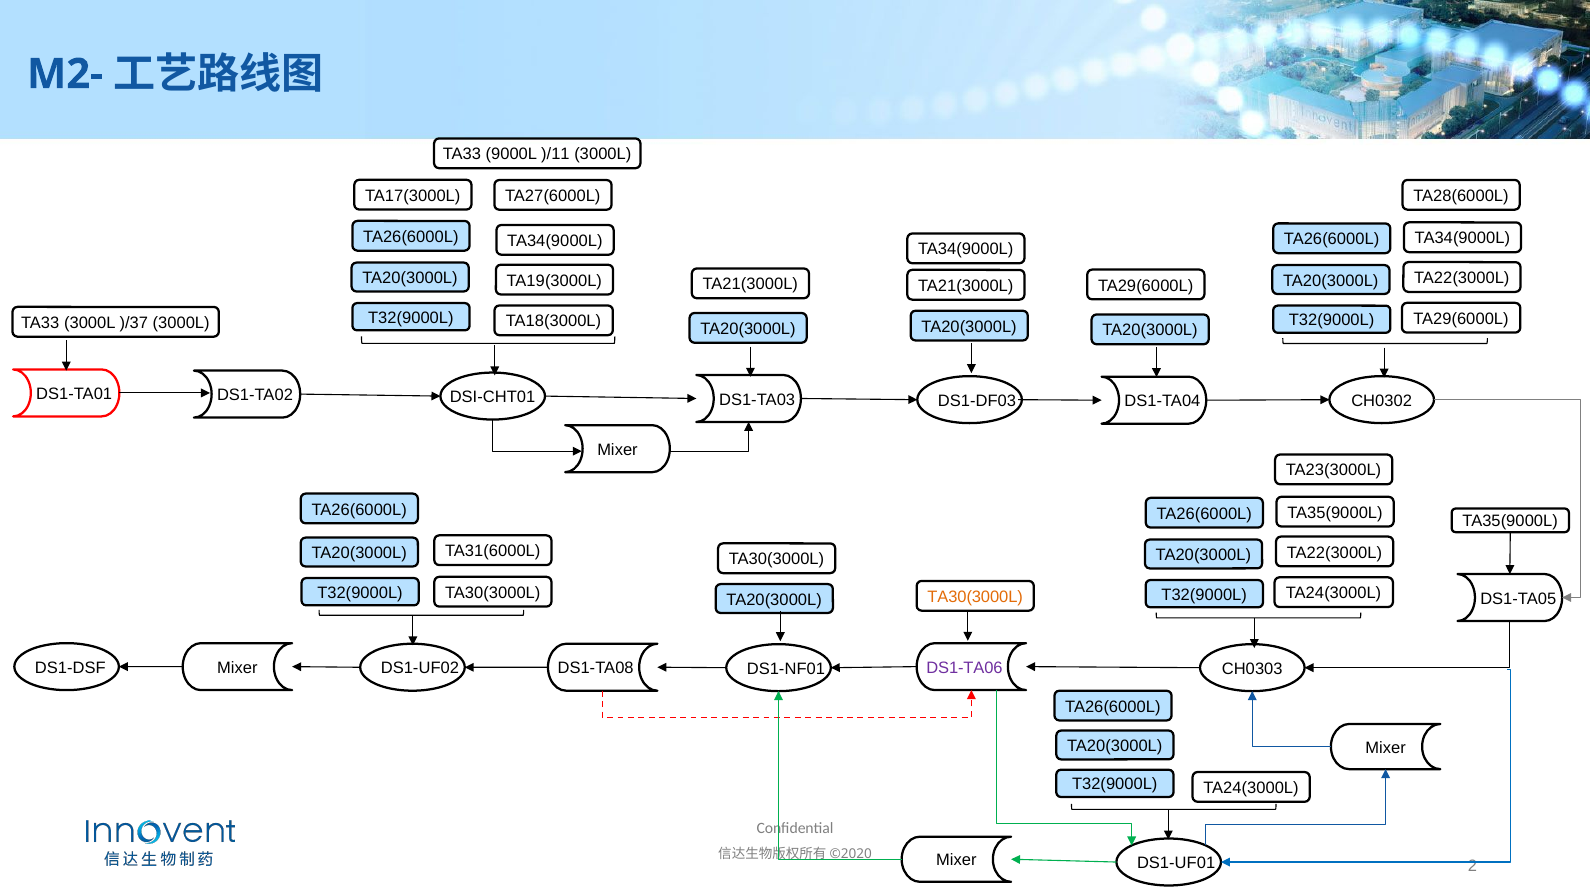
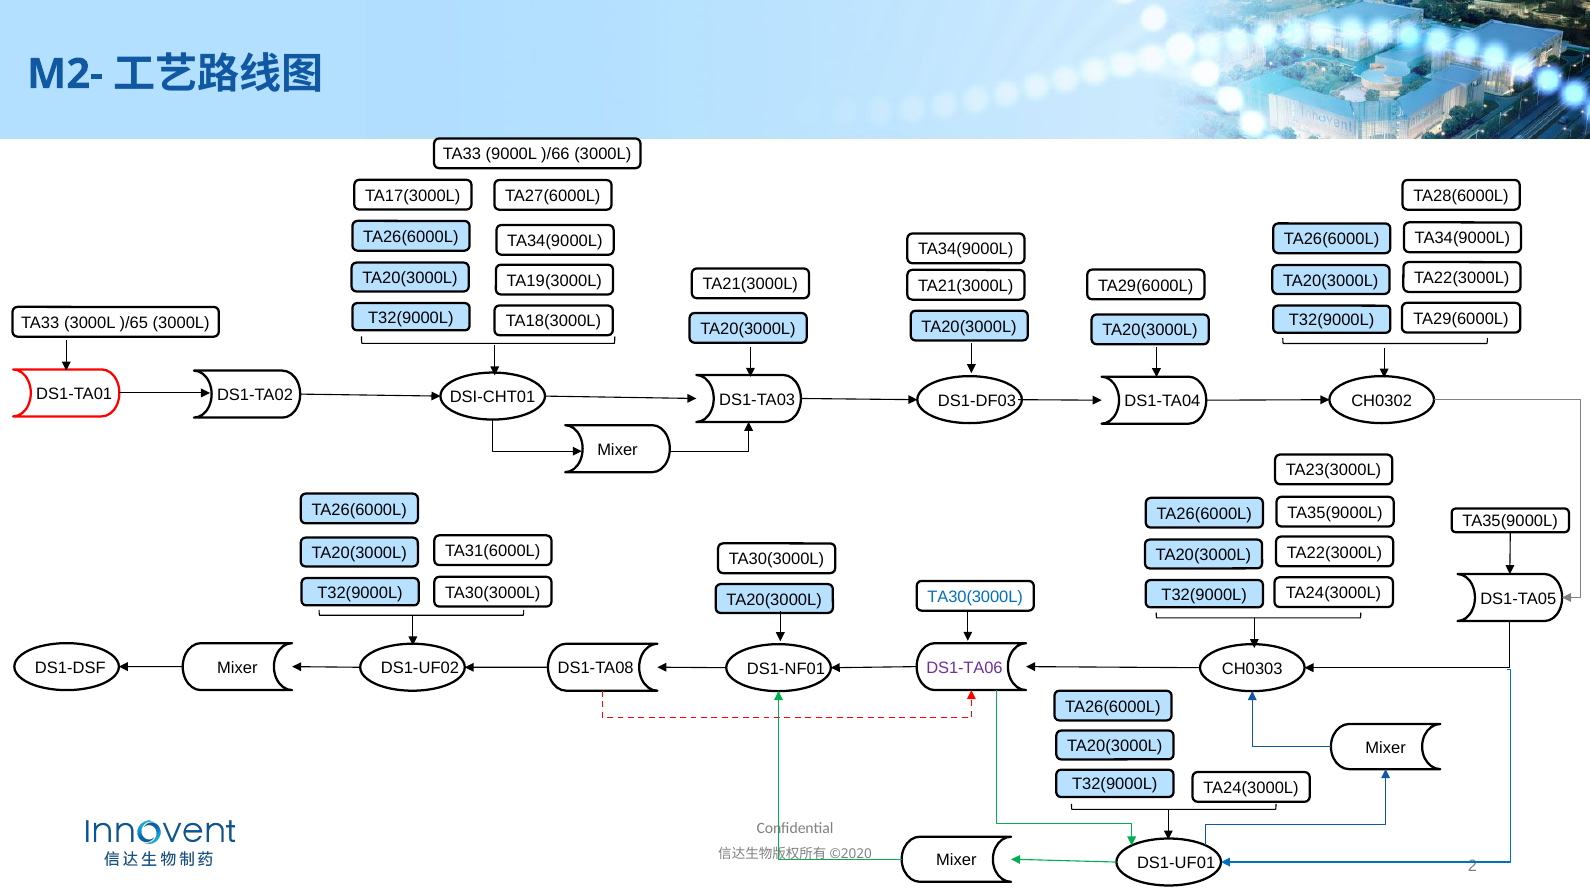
)/11: )/11 -> )/66 (555, 155)
)/37: )/37 -> )/65 (134, 323)
TA30(3000L colour: orange -> blue (975, 597)
